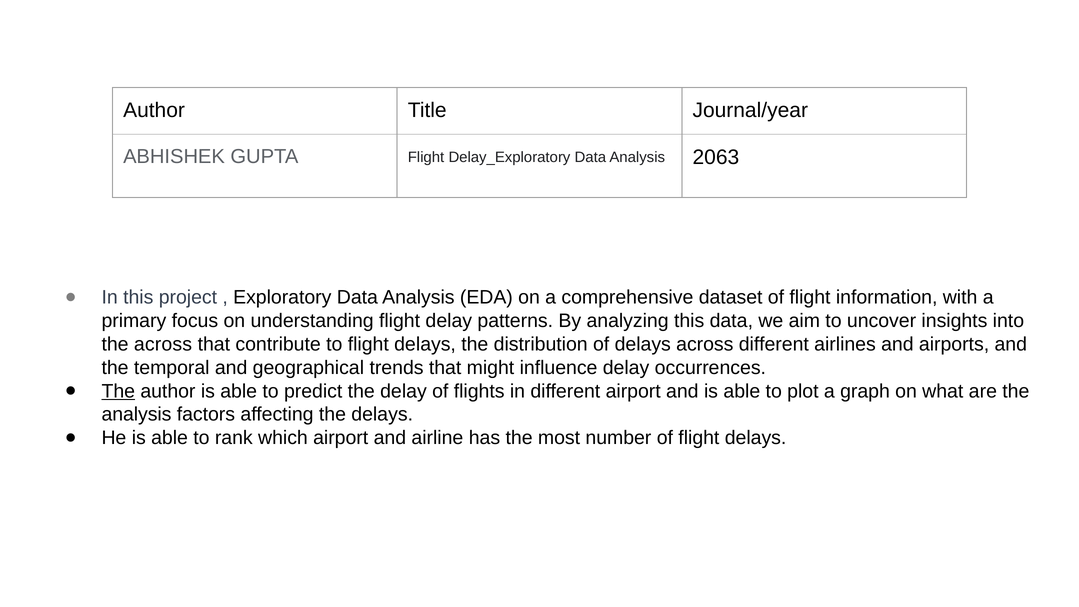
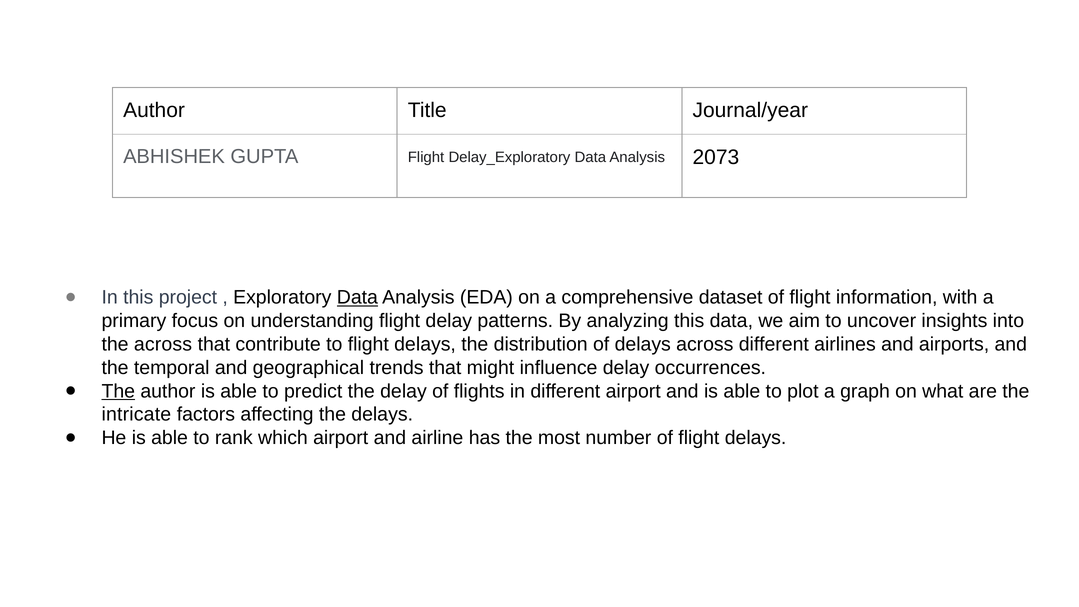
2063: 2063 -> 2073 (716, 157)
Data underline: none -> present (357, 297)
analysis: analysis -> intricate (136, 415)
